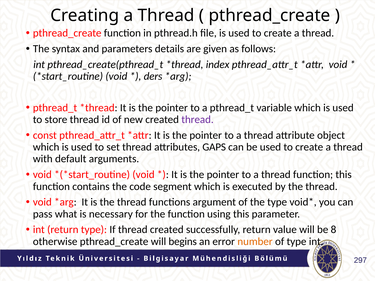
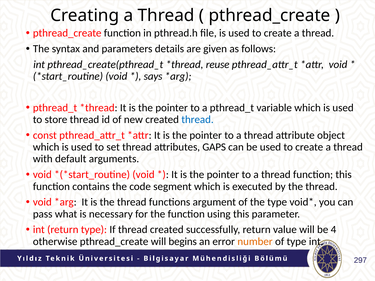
index: index -> reuse (218, 65)
ders: ders -> says (153, 76)
thread colour: purple -> blue (198, 120)
8: 8 -> 4 (334, 230)
